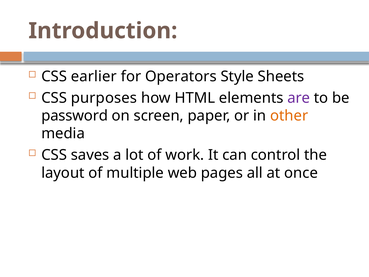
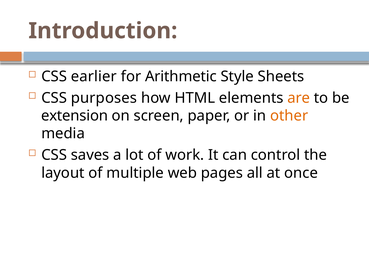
Operators: Operators -> Arithmetic (181, 76)
are colour: purple -> orange (299, 98)
password: password -> extension (75, 116)
